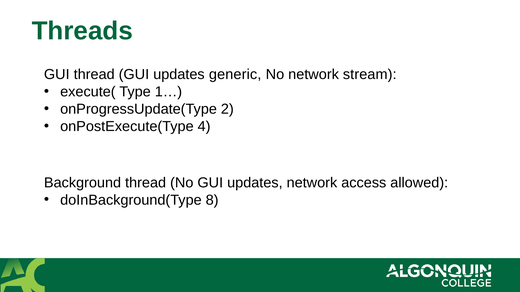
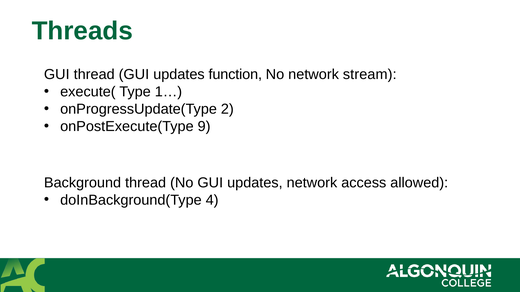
generic: generic -> function (235, 75)
4: 4 -> 9 (204, 127)
8: 8 -> 4 (212, 200)
